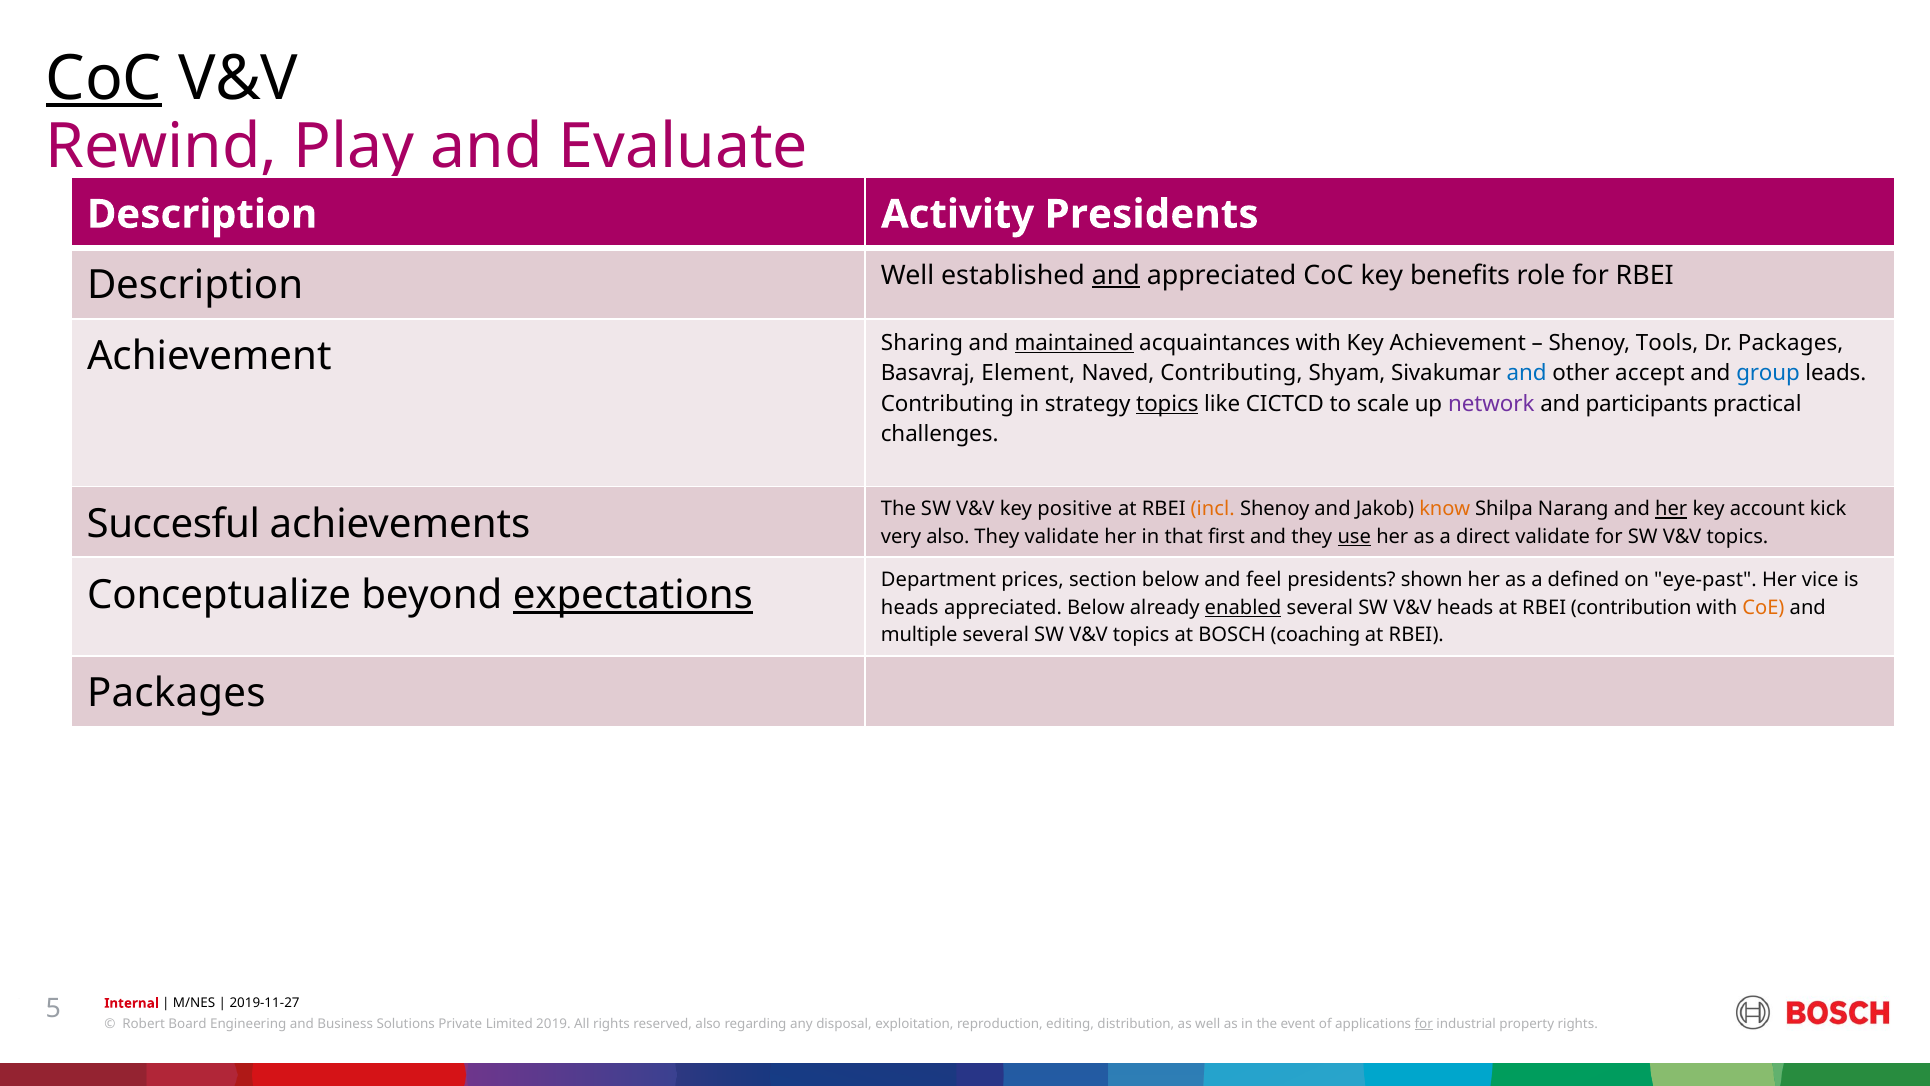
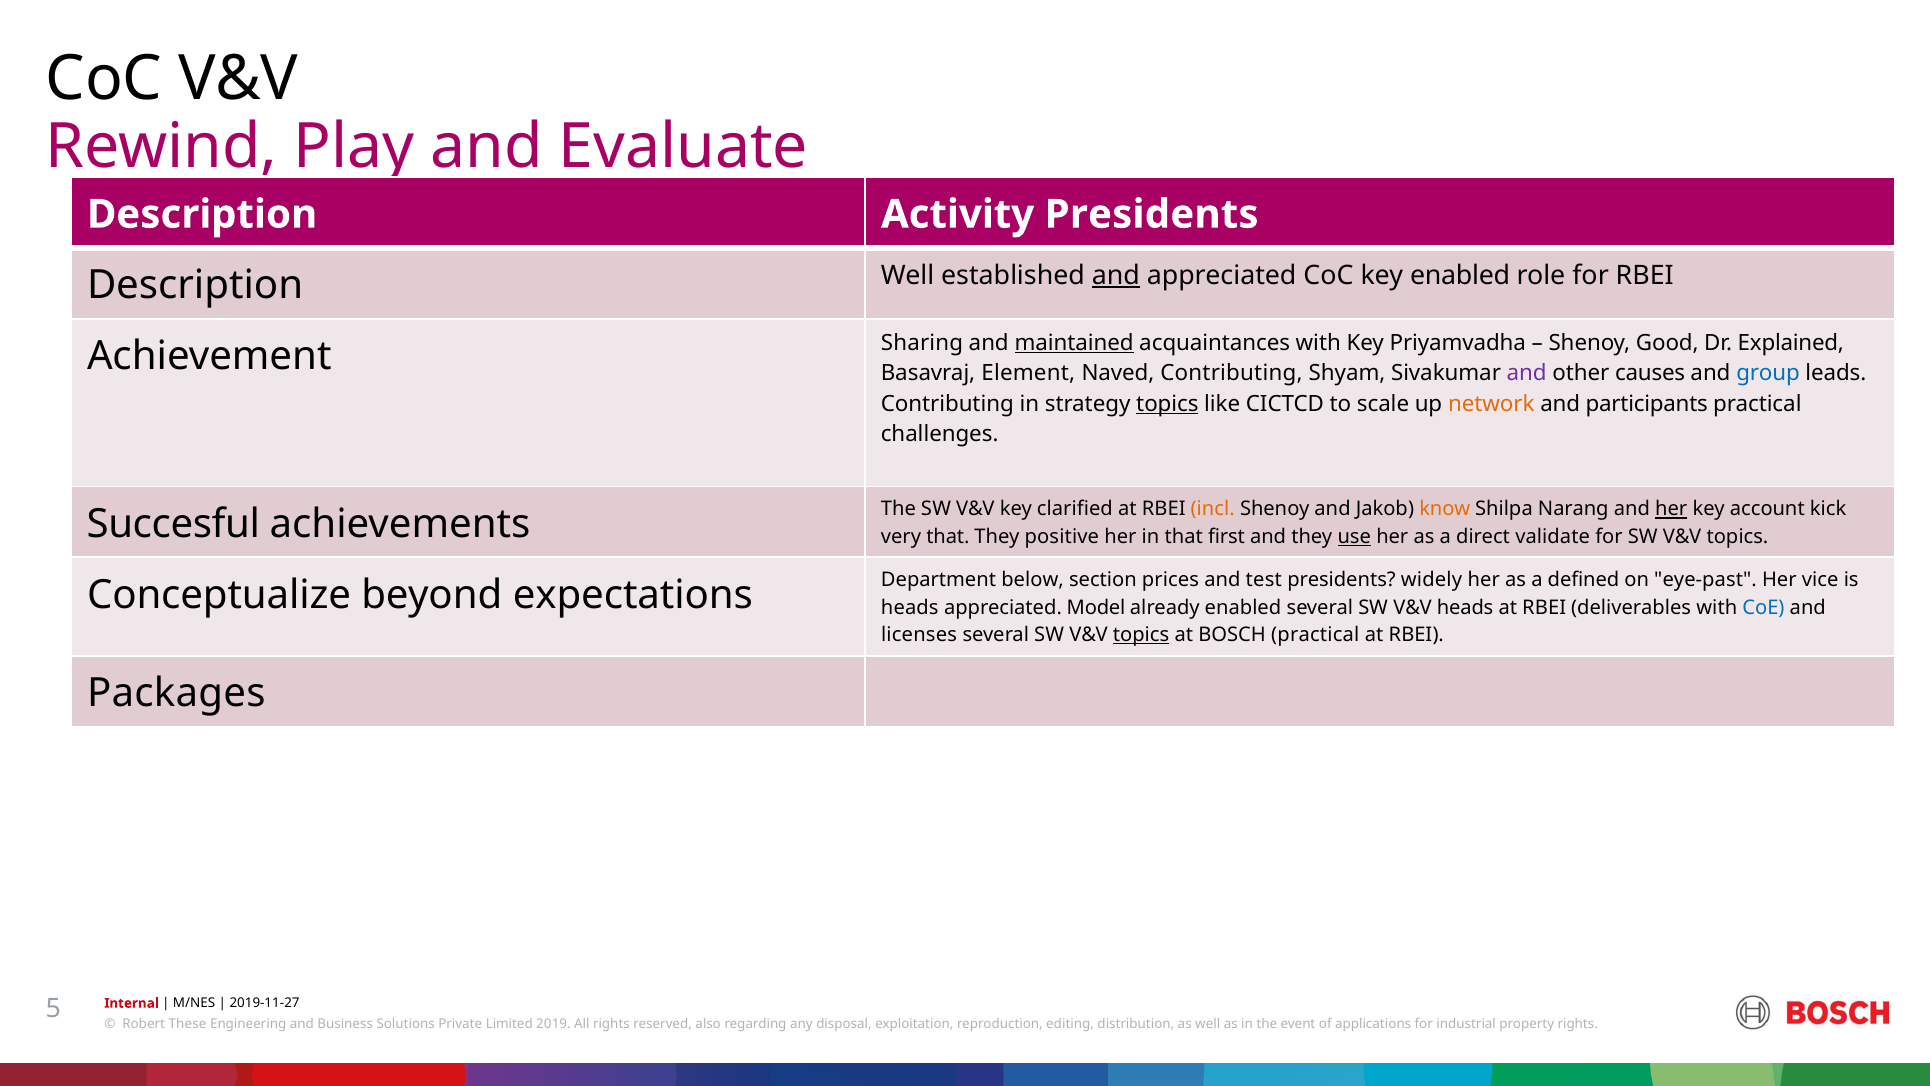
CoC underline: present -> none (104, 78)
key benefits: benefits -> enabled (1460, 275)
Key Achievement: Achievement -> Priyamvadha (1458, 343)
Tools: Tools -> Good (1667, 343)
Dr Packages: Packages -> Explained (1791, 343)
and colour: blue -> purple (1527, 373)
accept: accept -> causes (1650, 373)
network colour: purple -> orange (1491, 404)
positive: positive -> clarified (1075, 509)
very also: also -> that (948, 537)
They validate: validate -> positive (1062, 537)
expectations underline: present -> none (633, 595)
prices: prices -> below (1033, 580)
section below: below -> prices (1170, 580)
feel: feel -> test (1264, 580)
shown: shown -> widely (1432, 580)
appreciated Below: Below -> Model (1096, 607)
enabled underline: present -> none (1243, 607)
contribution: contribution -> deliverables (1631, 607)
CoE colour: orange -> blue (1764, 607)
multiple: multiple -> licenses (919, 635)
topics underline: none -> present (1141, 635)
BOSCH coaching: coaching -> practical (1315, 635)
Board: Board -> These (187, 1023)
for underline: present -> none (1424, 1023)
